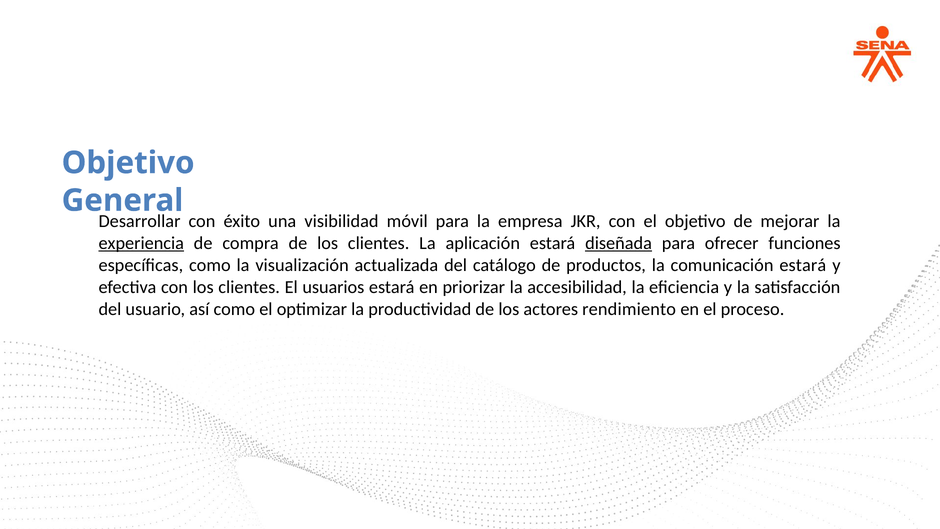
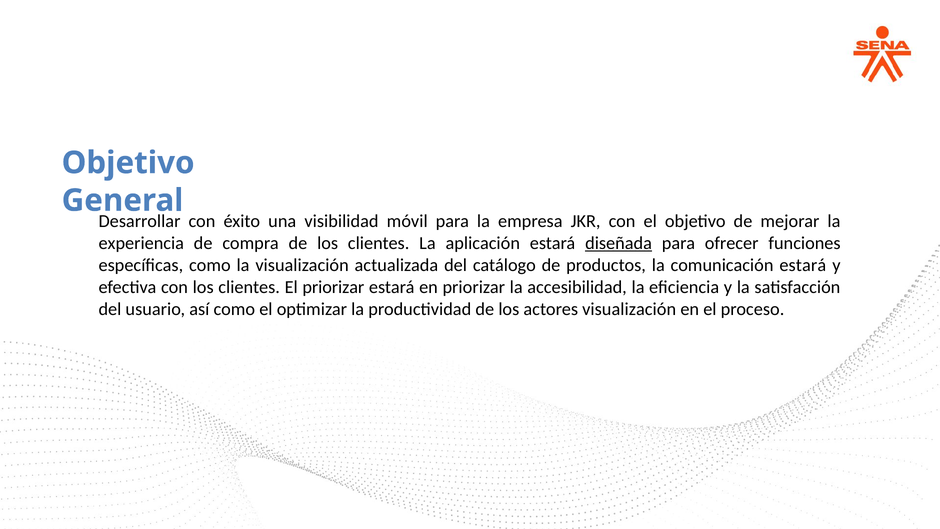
experiencia underline: present -> none (141, 243)
El usuarios: usuarios -> priorizar (333, 287)
actores rendimiento: rendimiento -> visualización (629, 309)
